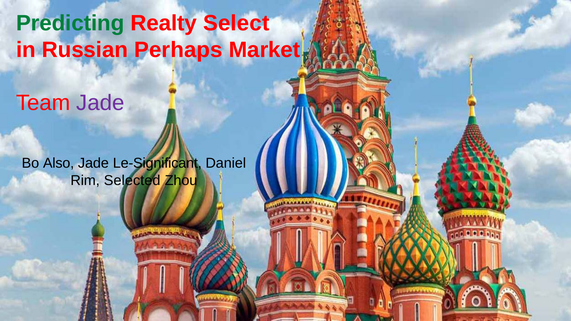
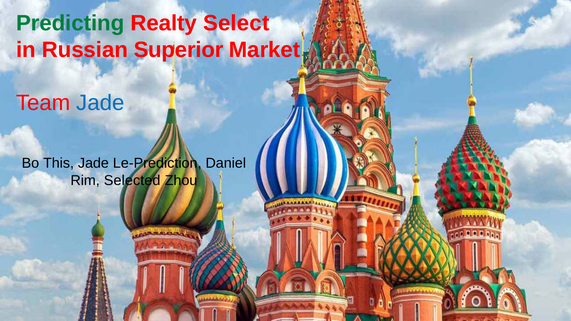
Perhaps: Perhaps -> Superior (179, 50)
Jade colour: purple -> blue (100, 103)
Also: Also -> This (59, 163)
Le-Significant: Le-Significant -> Le-Prediction (157, 163)
